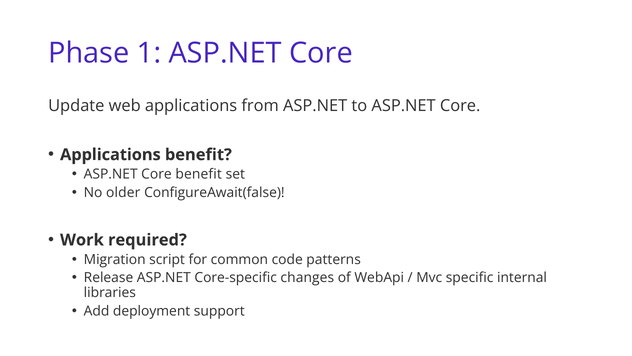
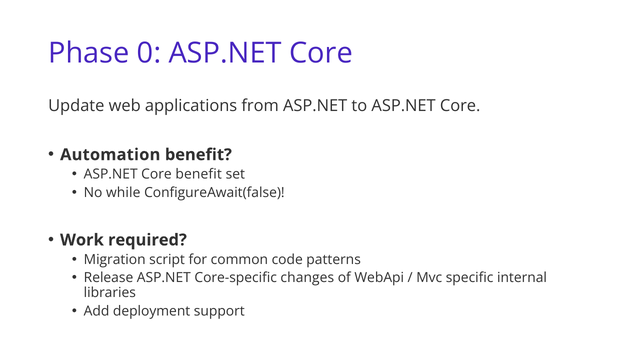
1: 1 -> 0 (149, 53)
Applications: Applications -> Automation (110, 154)
older: older -> while (123, 192)
